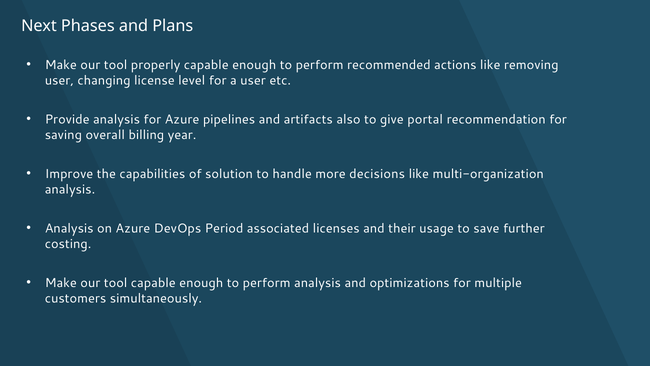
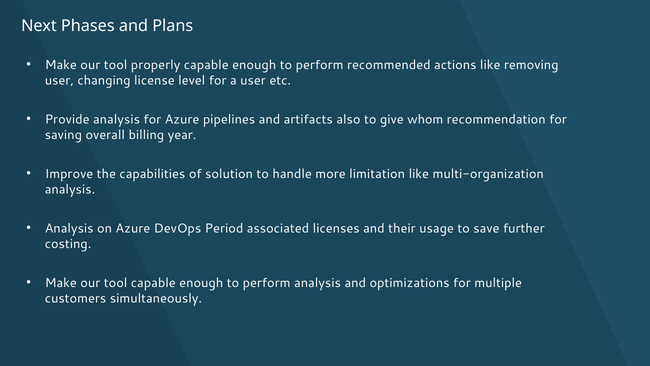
portal: portal -> whom (425, 119)
decisions: decisions -> limitation (377, 174)
